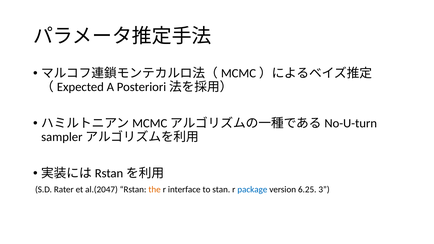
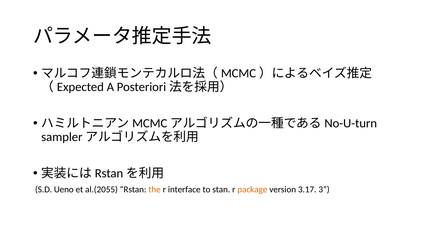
Rater: Rater -> Ueno (64, 190)
al.(2047: al.(2047 -> al.(2055 (101, 190)
package colour: blue -> orange (252, 190)
6.25: 6.25 -> 3.17 (307, 190)
